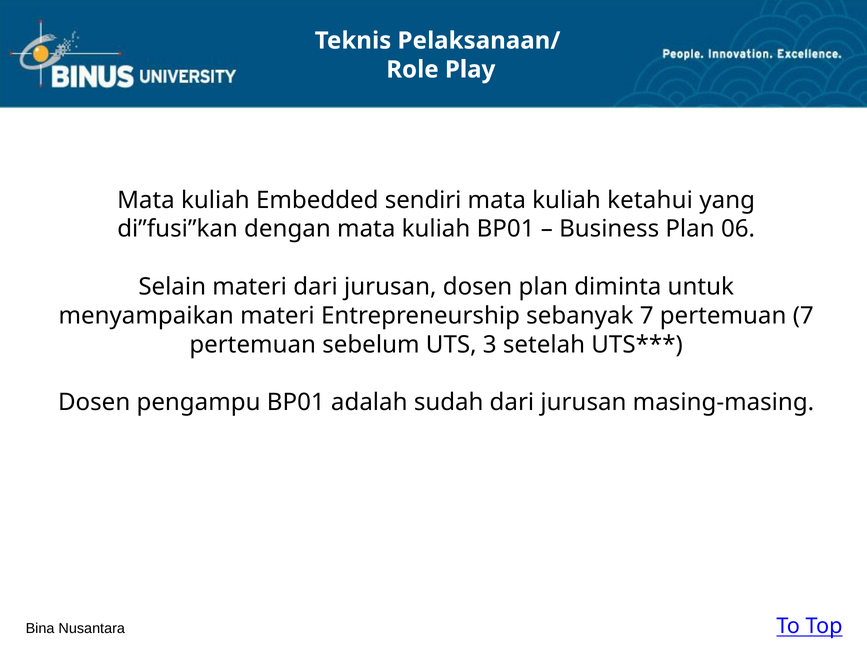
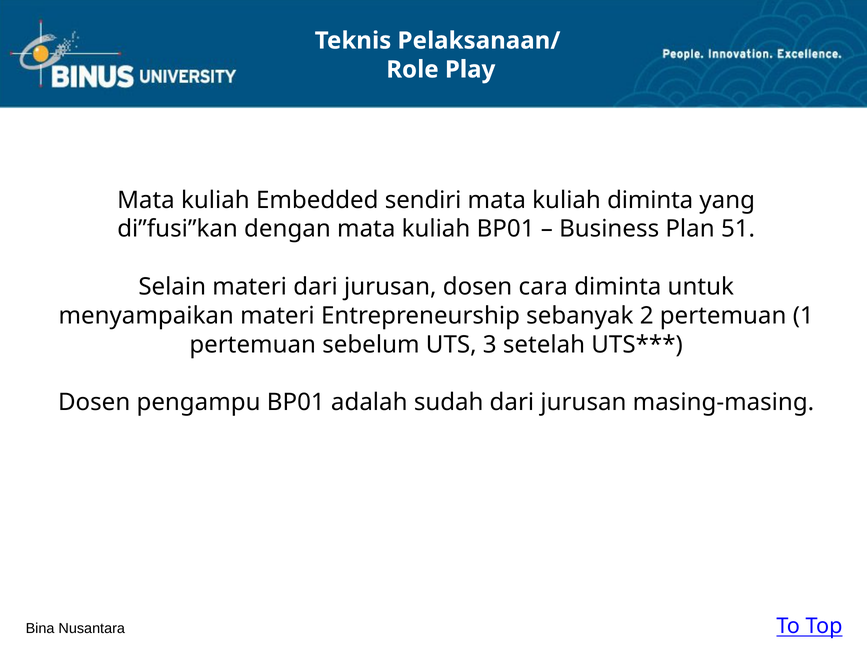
kuliah ketahui: ketahui -> diminta (650, 200)
06: 06 -> 51 (738, 229)
dosen plan: plan -> cara (543, 287)
sebanyak 7: 7 -> 2 (647, 316)
pertemuan 7: 7 -> 1 (803, 316)
